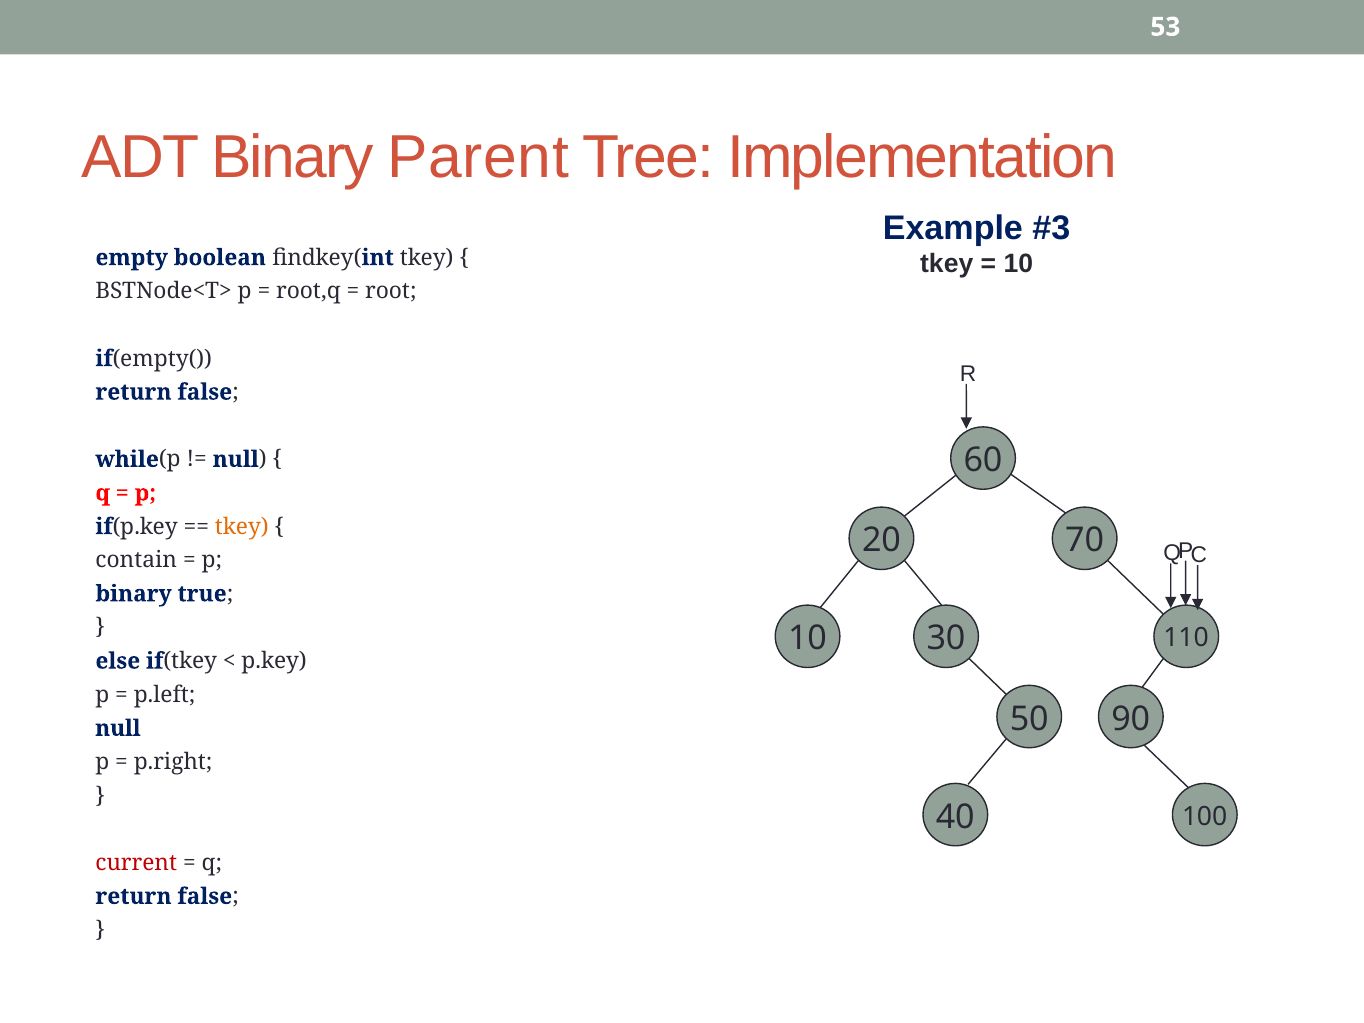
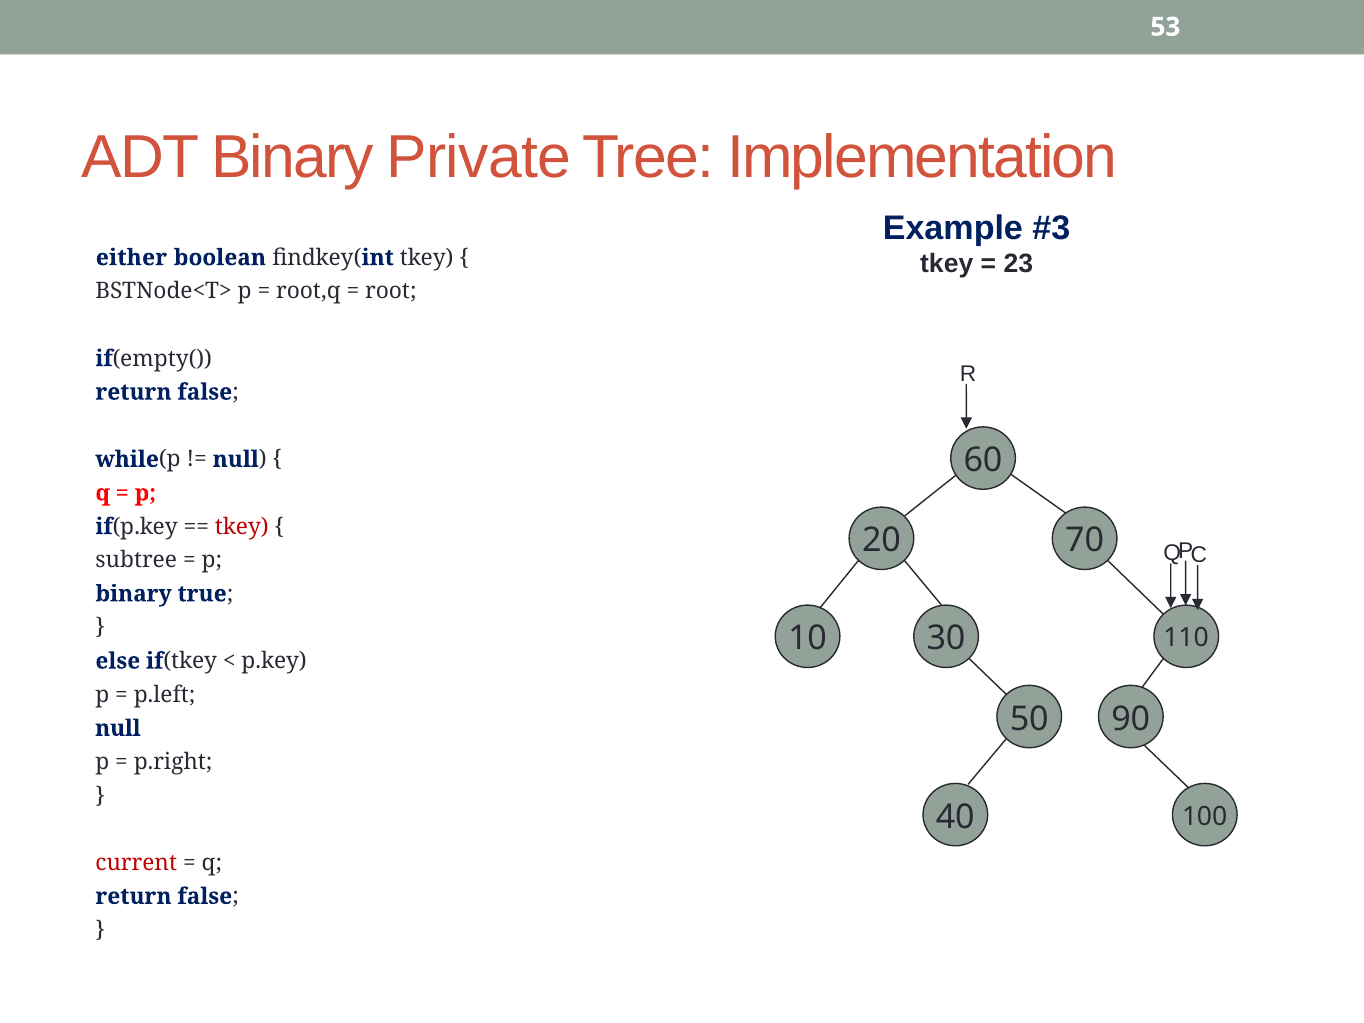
Parent: Parent -> Private (479, 158)
empty: empty -> either (132, 258)
10: 10 -> 23 (1018, 264)
tkey colour: orange -> red (242, 527)
contain: contain -> subtree (136, 560)
